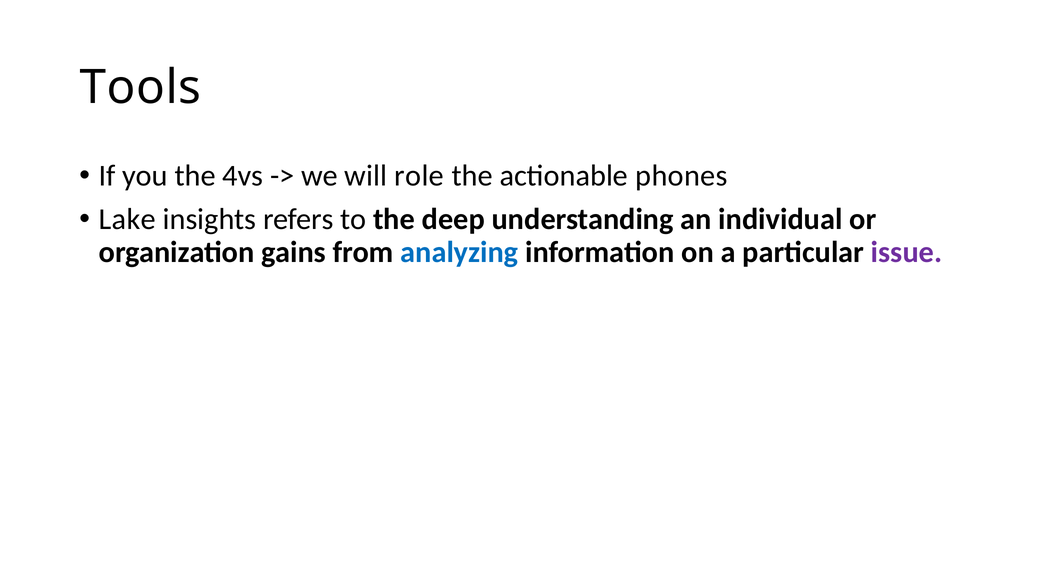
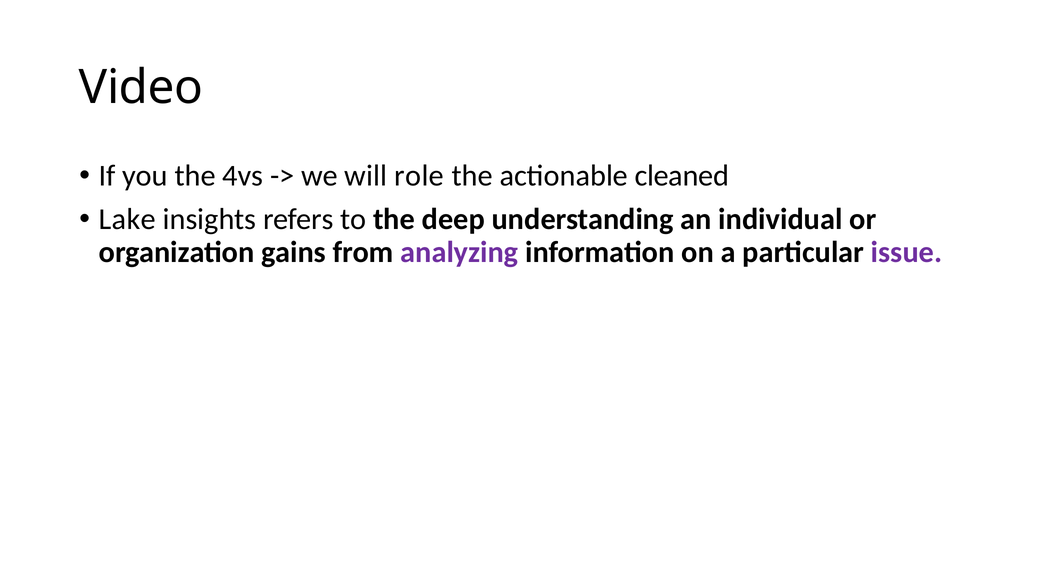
Tools: Tools -> Video (141, 87)
phones: phones -> cleaned (682, 176)
analyzing colour: blue -> purple (459, 252)
